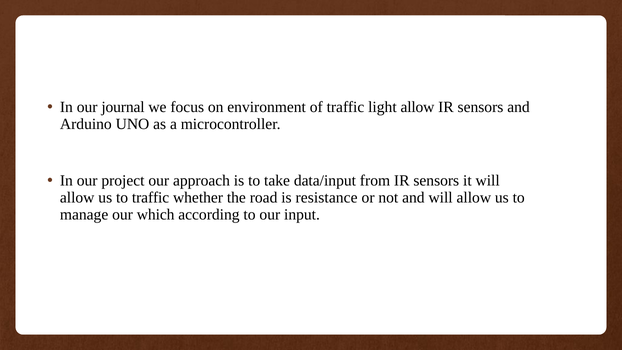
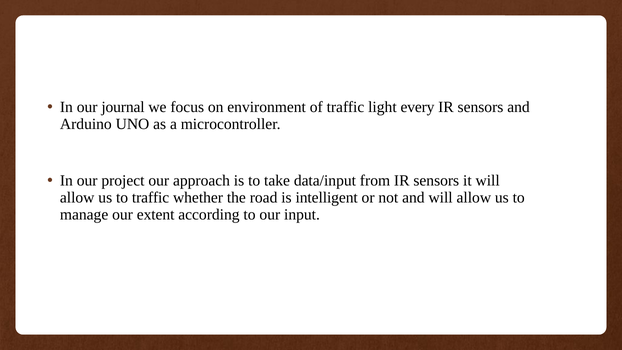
light allow: allow -> every (417, 107)
resistance: resistance -> intelligent (327, 198)
which: which -> extent (156, 214)
